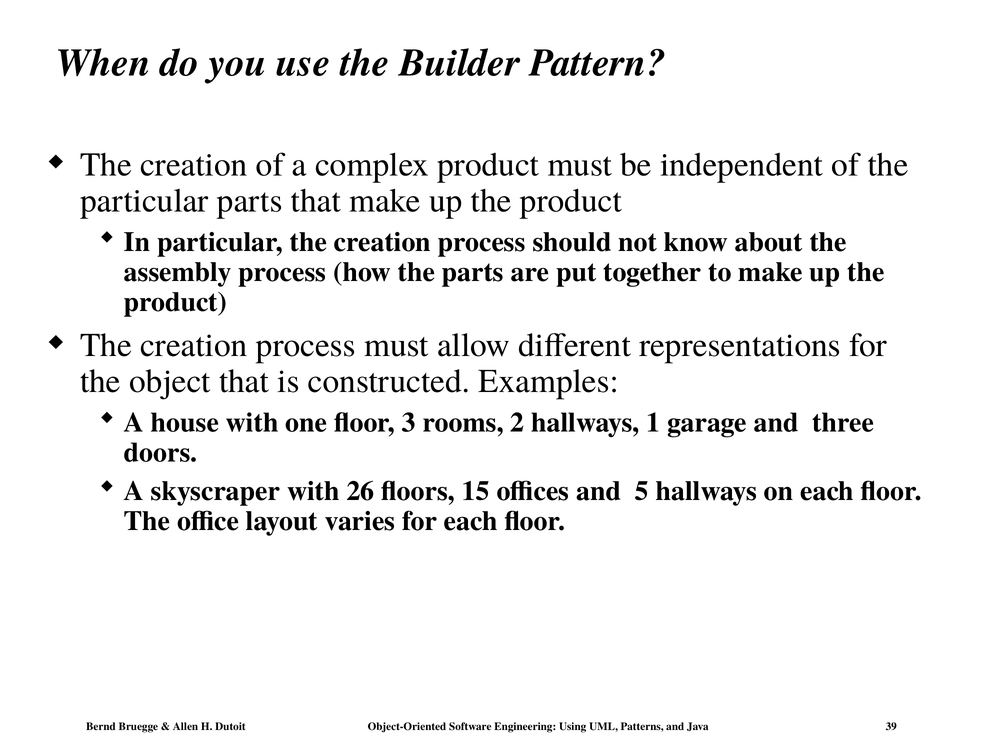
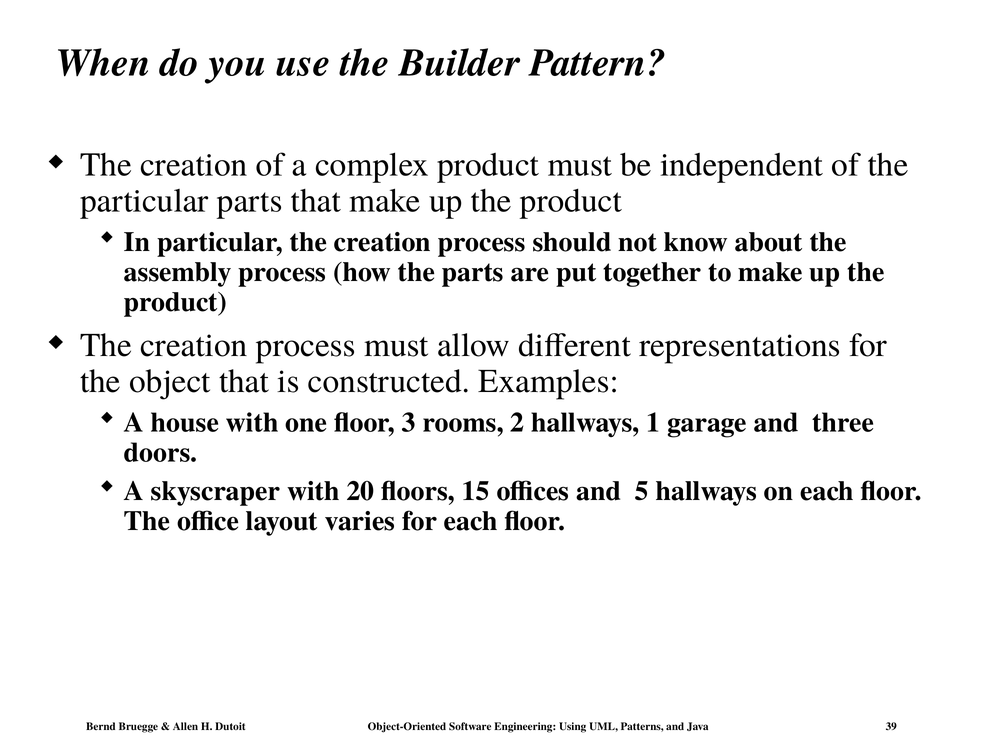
26: 26 -> 20 (360, 491)
